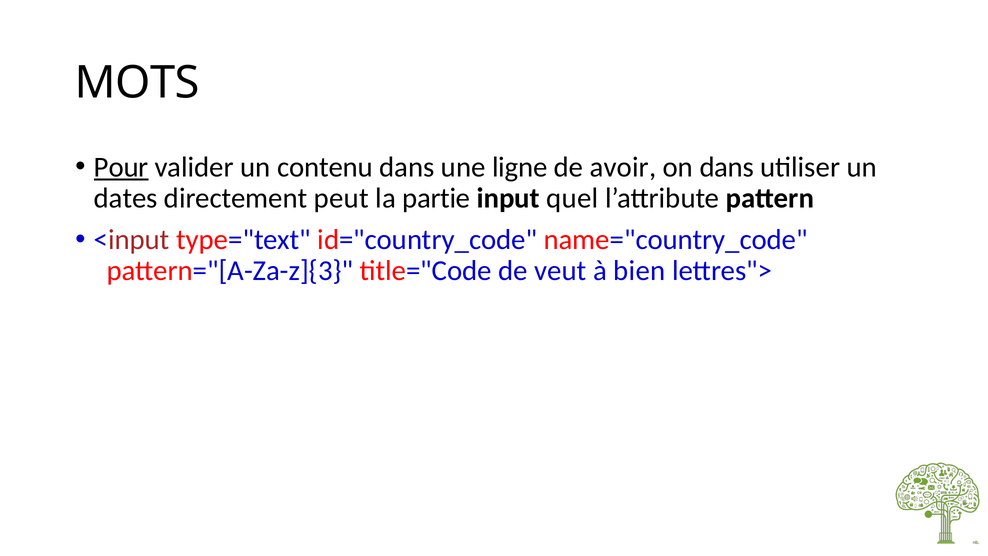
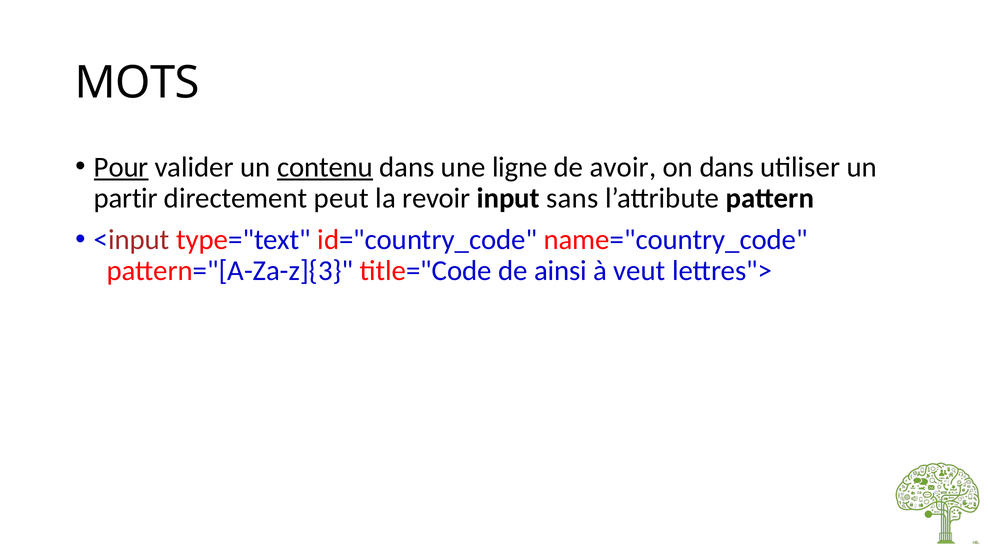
contenu underline: none -> present (325, 167)
dates: dates -> partir (126, 198)
partie: partie -> revoir (436, 198)
quel: quel -> sans (572, 198)
veut: veut -> ainsi (560, 271)
bien: bien -> veut (639, 271)
